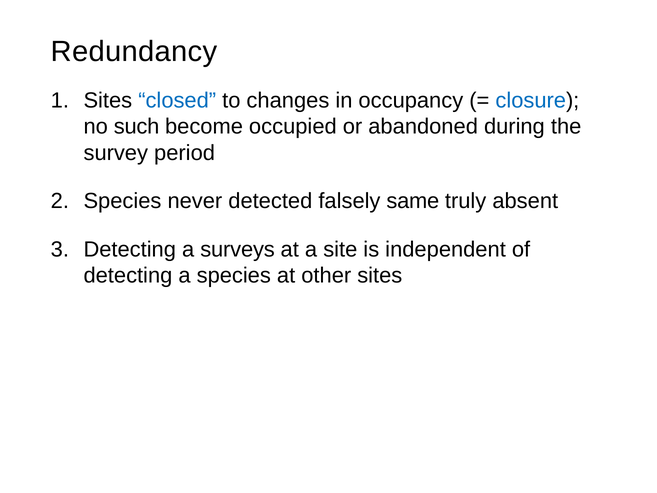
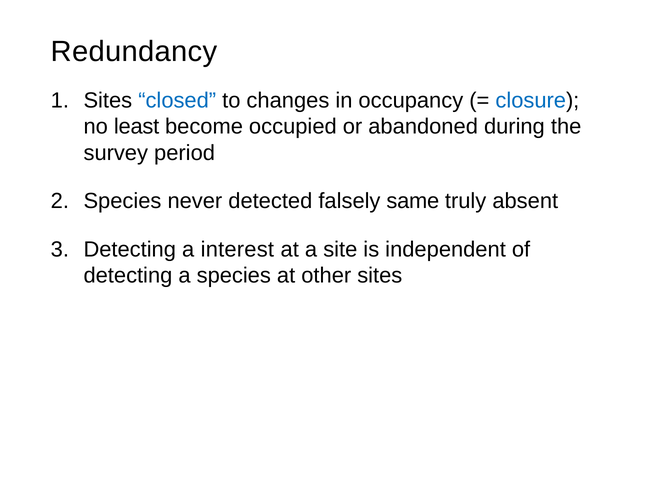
such: such -> least (137, 126)
surveys: surveys -> interest (237, 249)
